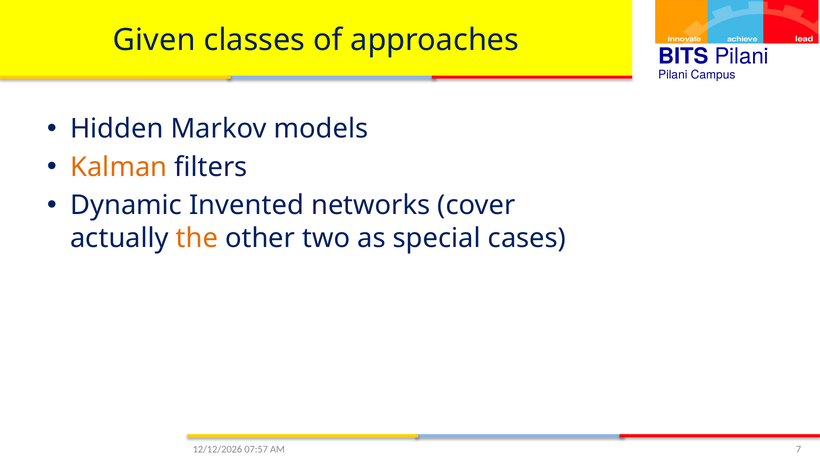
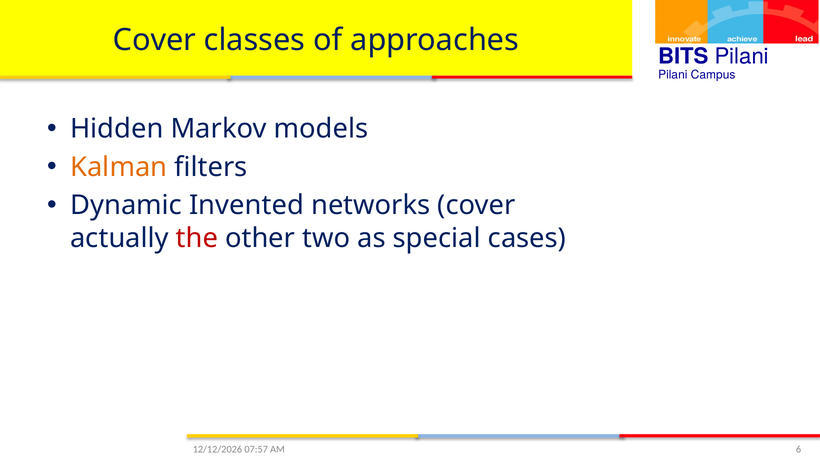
Given: Given -> Cover (154, 40)
the colour: orange -> red (197, 238)
7: 7 -> 6 (798, 450)
